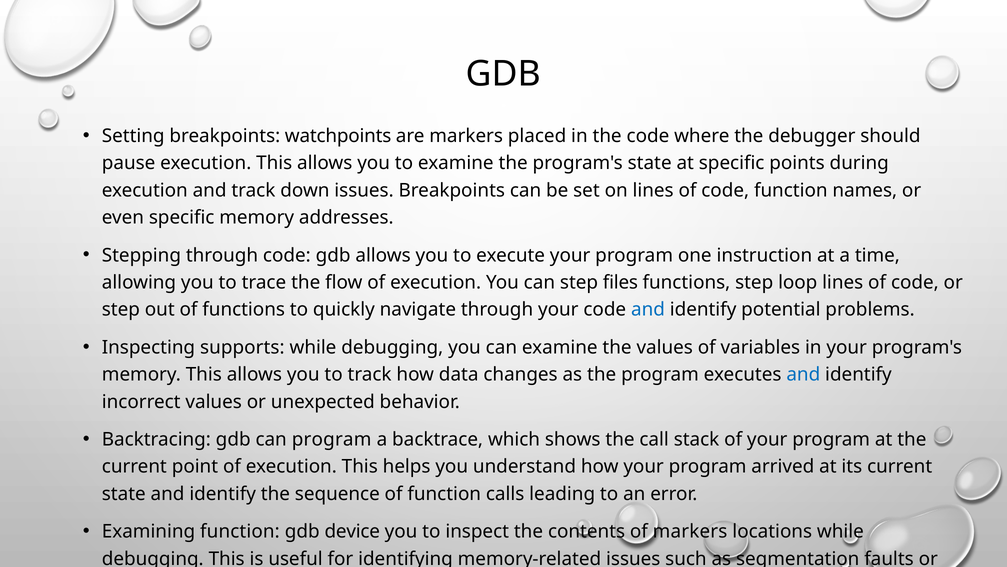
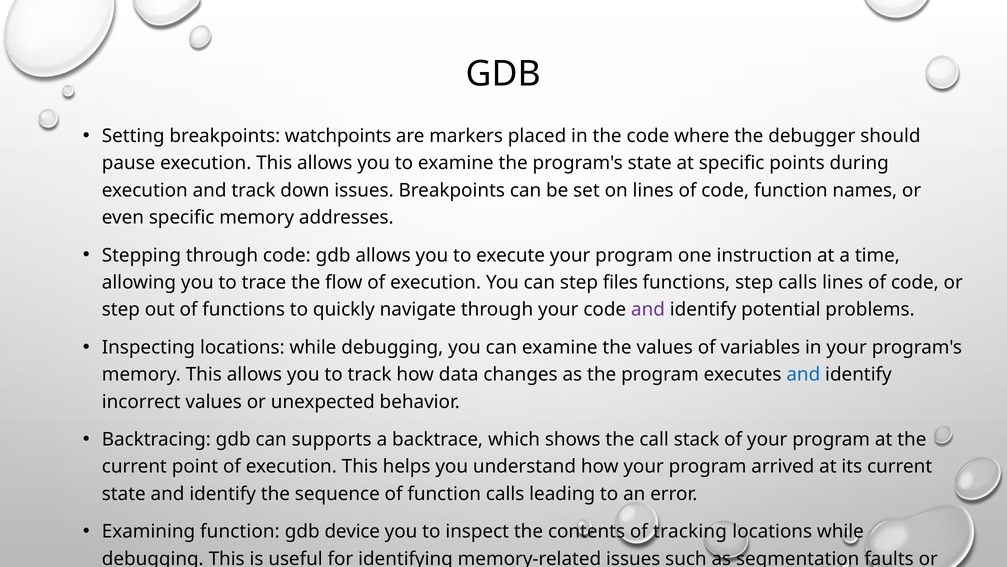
step loop: loop -> calls (798, 282)
and colour: blue -> purple (648, 309)
Inspecting supports: supports -> locations (242, 347)
can program: program -> supports (332, 439)
of markers: markers -> tracking (690, 531)
